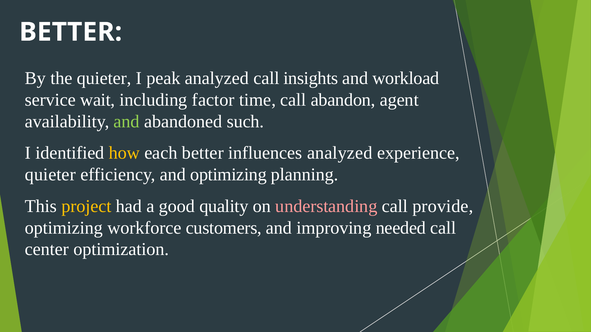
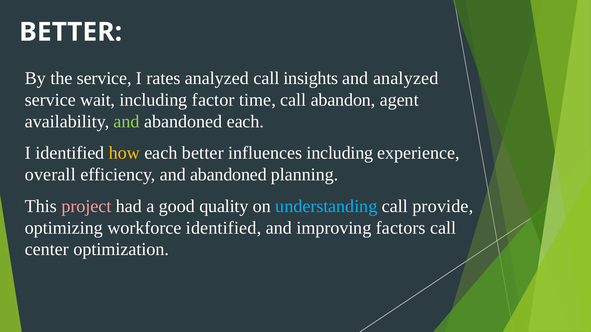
the quieter: quieter -> service (104, 78)
peak: peak -> rates (163, 78)
and workload: workload -> analyzed (406, 78)
abandoned such: such -> each (245, 122)
influences analyzed: analyzed -> including (340, 153)
quieter: quieter -> overall (50, 175)
efficiency and optimizing: optimizing -> abandoned (228, 175)
project colour: yellow -> pink (86, 206)
understanding colour: pink -> light blue (326, 206)
workforce customers: customers -> identified (224, 228)
needed: needed -> factors (401, 228)
